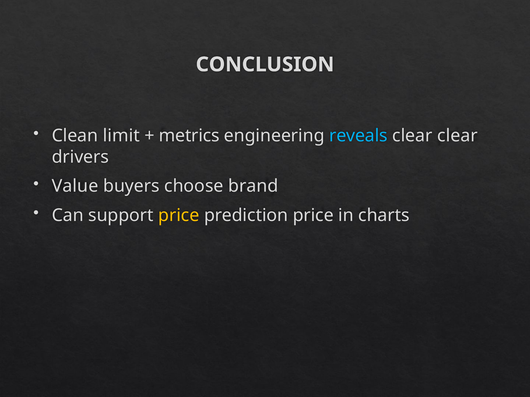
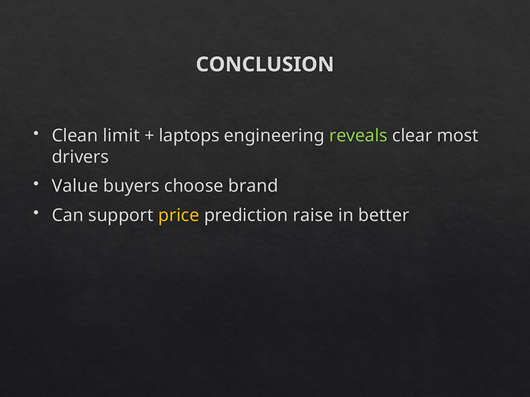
metrics: metrics -> laptops (189, 136)
reveals colour: light blue -> light green (358, 136)
clear clear: clear -> most (458, 136)
prediction price: price -> raise (313, 215)
charts: charts -> better (384, 215)
